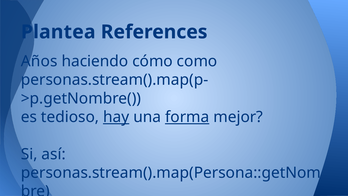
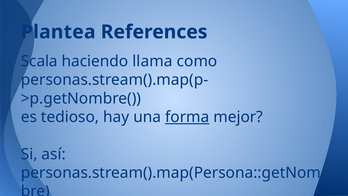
Años: Años -> Scala (39, 61)
cómo: cómo -> llama (152, 61)
hay underline: present -> none (116, 117)
